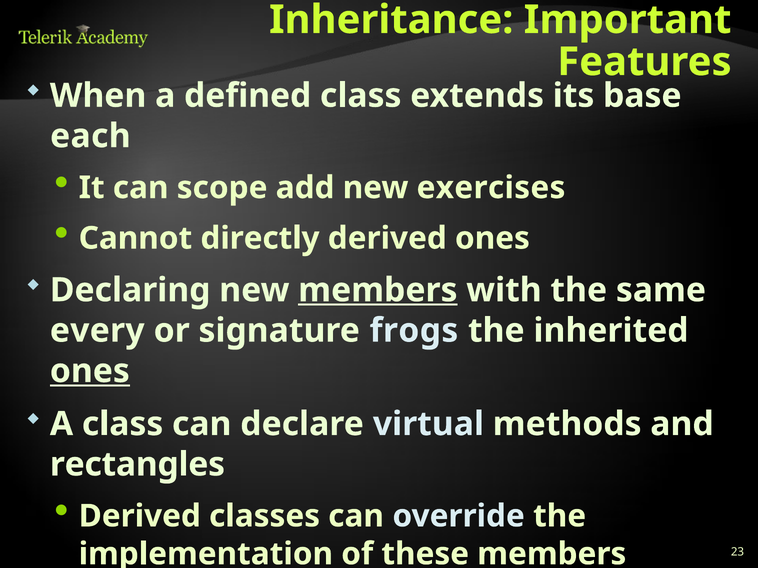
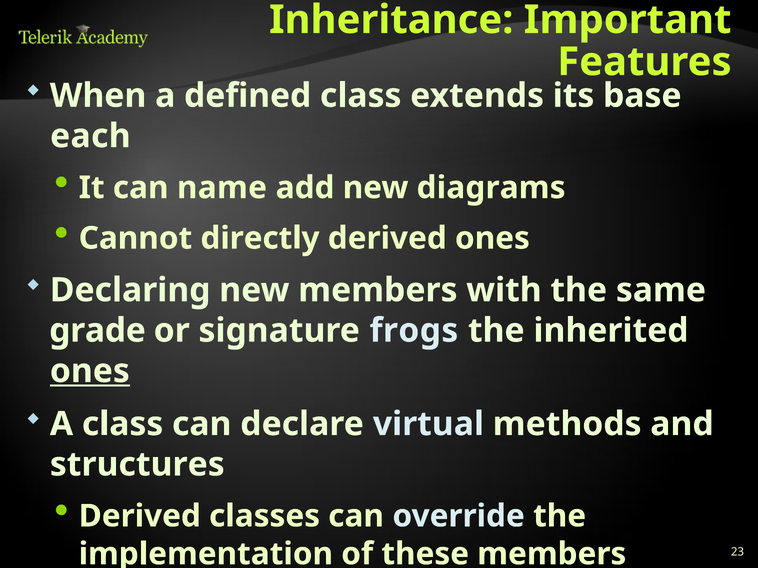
scope: scope -> name (222, 188)
exercises: exercises -> diagrams (491, 188)
members underline: present -> none (378, 290)
every: every -> grade (97, 331)
rectangles: rectangles -> structures (137, 465)
